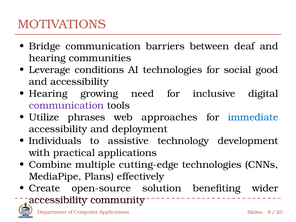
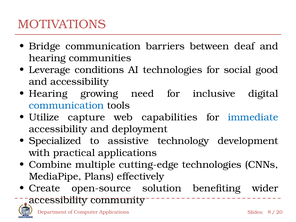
communication colour: purple -> blue (66, 105)
phrases: phrases -> capture (86, 117)
approaches: approaches -> capabilities (169, 117)
Individuals: Individuals -> Specialized (55, 141)
